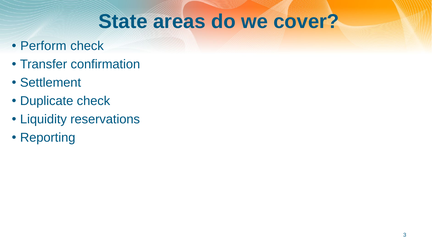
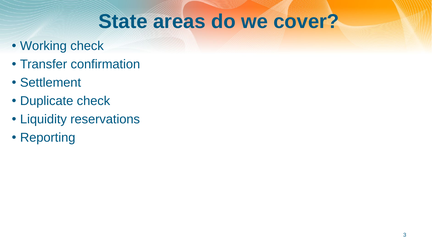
Perform: Perform -> Working (43, 46)
